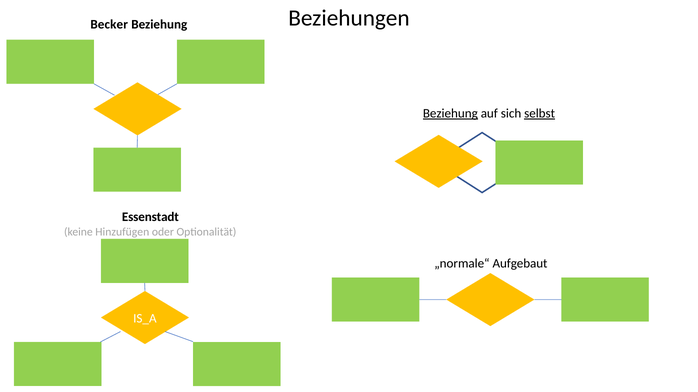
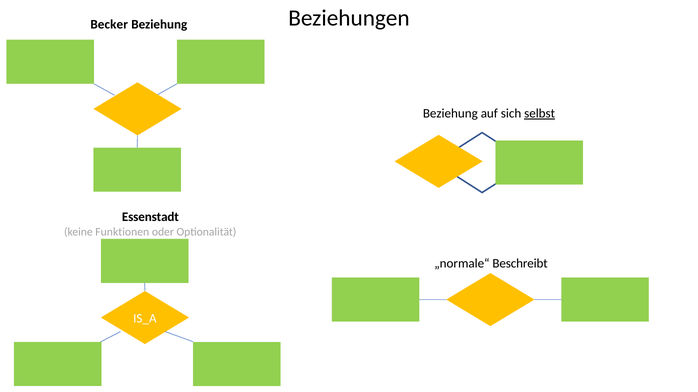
Beziehung underline: present -> none (450, 114)
Hinzufügen: Hinzufügen -> Funktionen (122, 232)
Aufgebaut: Aufgebaut -> Beschreibt (520, 264)
